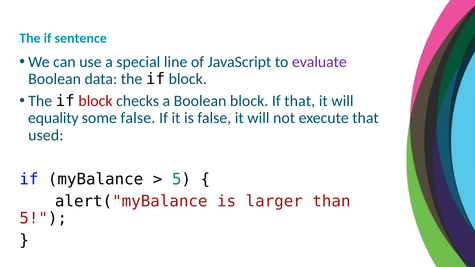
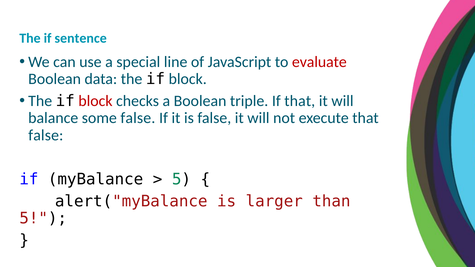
evaluate colour: purple -> red (319, 62)
Boolean block: block -> triple (249, 101)
equality: equality -> balance (53, 118)
used: used -> false (46, 135)
